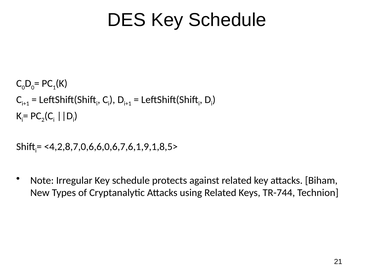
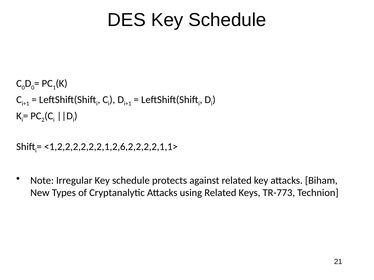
<4,2,8,7,0,6,6,0,6,7,6,1,9,1,8,5>: <4,2,8,7,0,6,6,0,6,7,6,1,9,1,8,5> -> <1,2,2,2,2,2,2,1,2,6,2,2,2,2,1,1> (111, 147)
TR-744: TR-744 -> TR-773 (279, 193)
